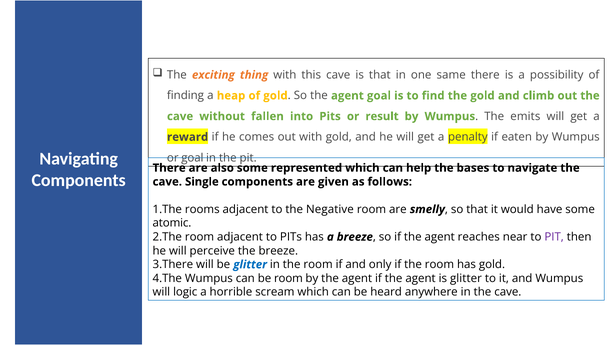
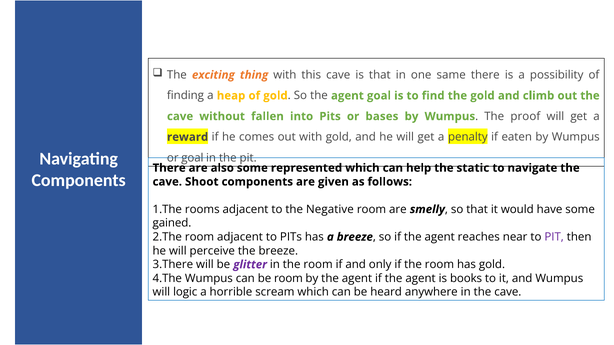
result: result -> bases (382, 116)
emits: emits -> proof (525, 116)
bases: bases -> static (473, 168)
Single: Single -> Shoot (202, 182)
atomic: atomic -> gained (172, 223)
glitter colour: blue -> purple (250, 265)
is glitter: glitter -> books (466, 279)
